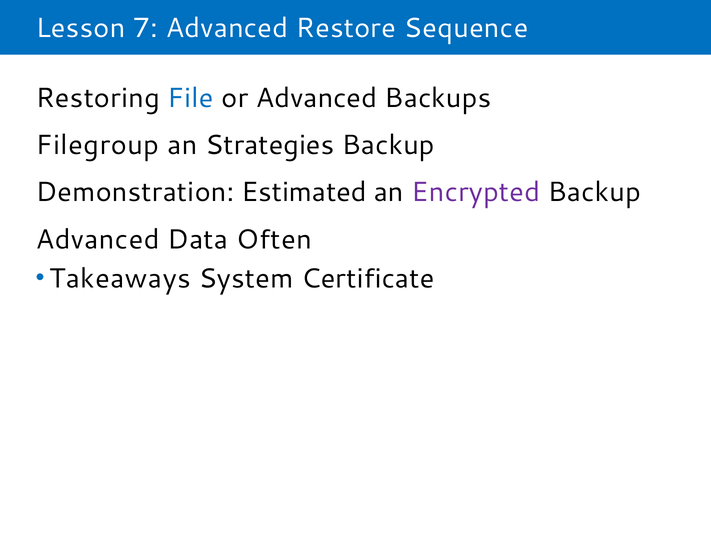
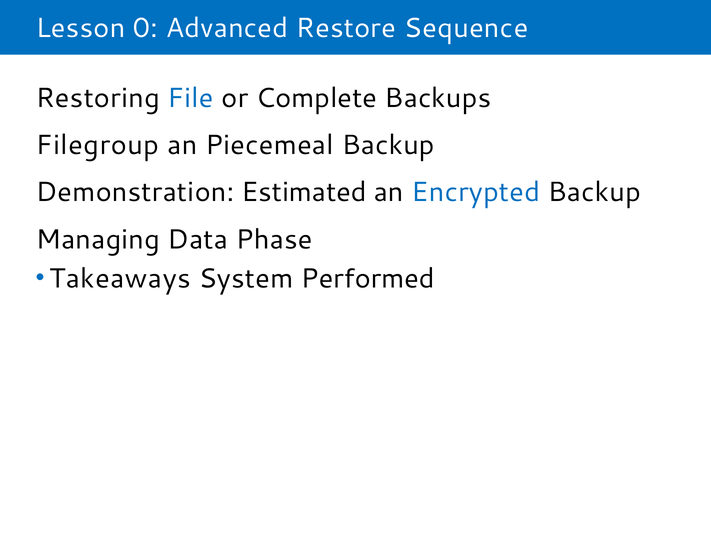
7: 7 -> 0 (146, 28)
or Advanced: Advanced -> Complete (317, 98)
Strategies: Strategies -> Piecemeal (270, 145)
Encrypted colour: purple -> blue (476, 192)
Advanced: Advanced -> Managing (98, 240)
Often: Often -> Phase (274, 240)
Certificate: Certificate -> Performed (368, 279)
